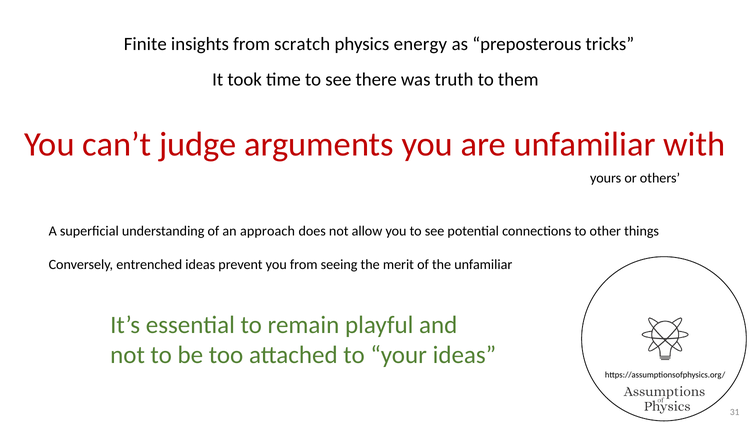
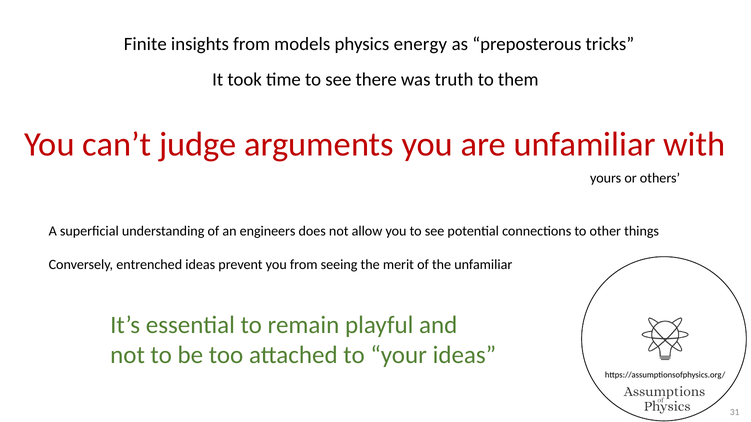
scratch: scratch -> models (302, 44)
approach: approach -> engineers (268, 231)
